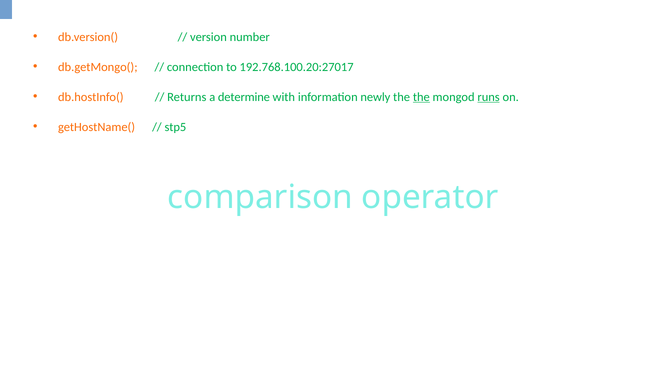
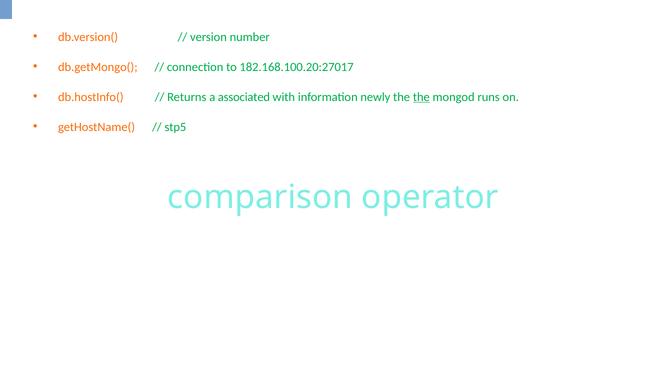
192.768.100.20:27017: 192.768.100.20:27017 -> 182.168.100.20:27017 (297, 67)
determine: determine -> associated (244, 97)
runs underline: present -> none (489, 97)
